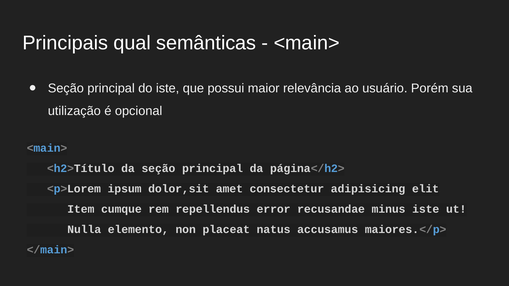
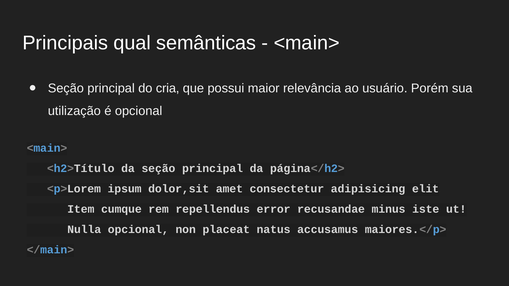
do iste: iste -> cria (168, 88)
Nulla elemento: elemento -> opcional (138, 230)
